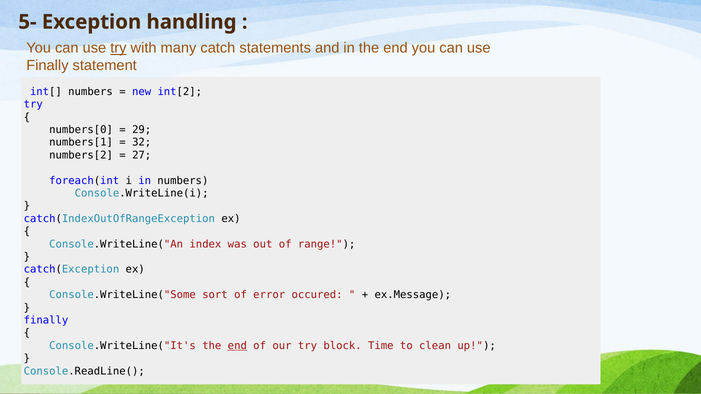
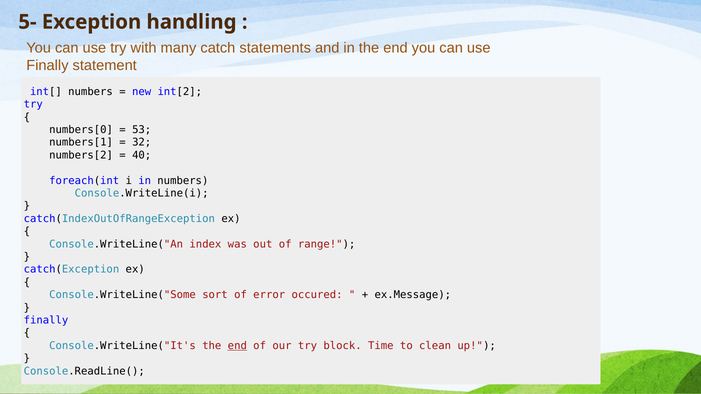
try underline: present -> none (118, 48)
29: 29 -> 53 (142, 130)
27: 27 -> 40 (142, 155)
